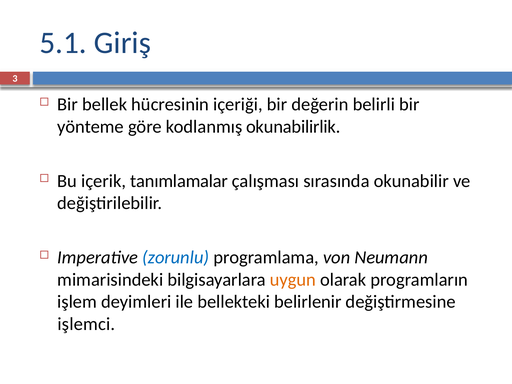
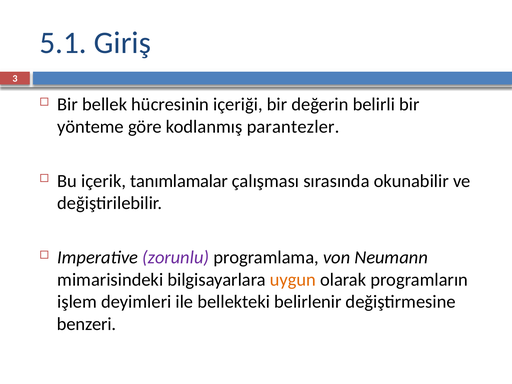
okunabilirlik: okunabilirlik -> parantezler (293, 127)
zorunlu colour: blue -> purple (176, 257)
işlemci: işlemci -> benzeri (87, 324)
